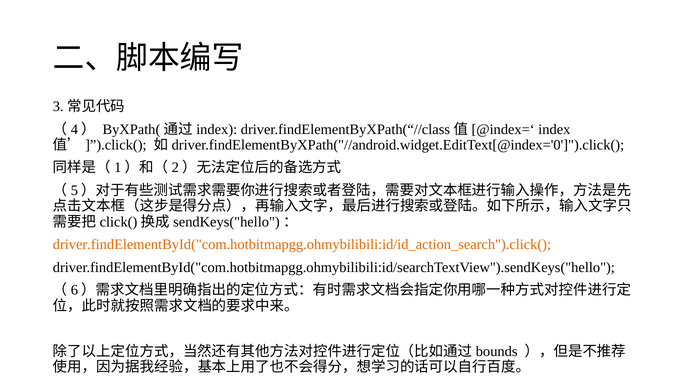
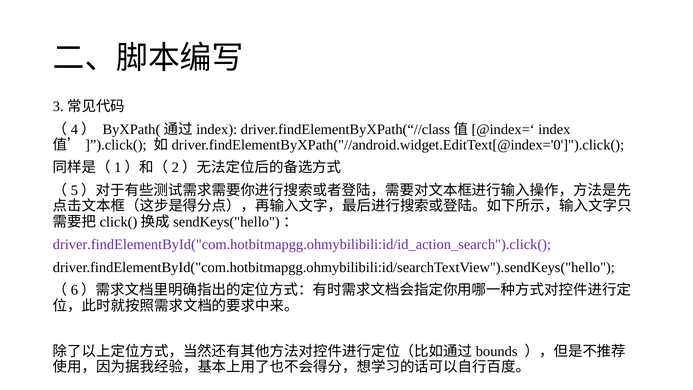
driver.findElementById("com.hotbitmapgg.ohmybilibili:id/id_action_search").click( colour: orange -> purple (302, 244)
